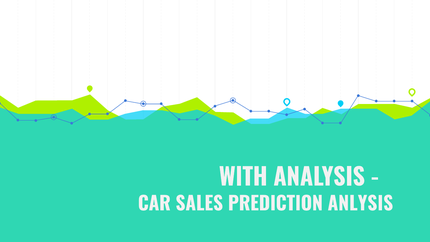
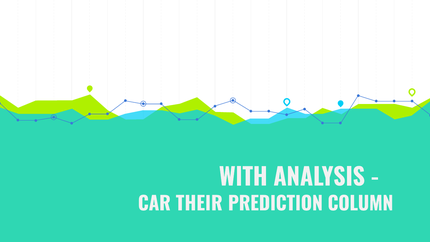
SALES: SALES -> THEIR (199, 204)
ANLYSIS: ANLYSIS -> COLUMN (360, 204)
